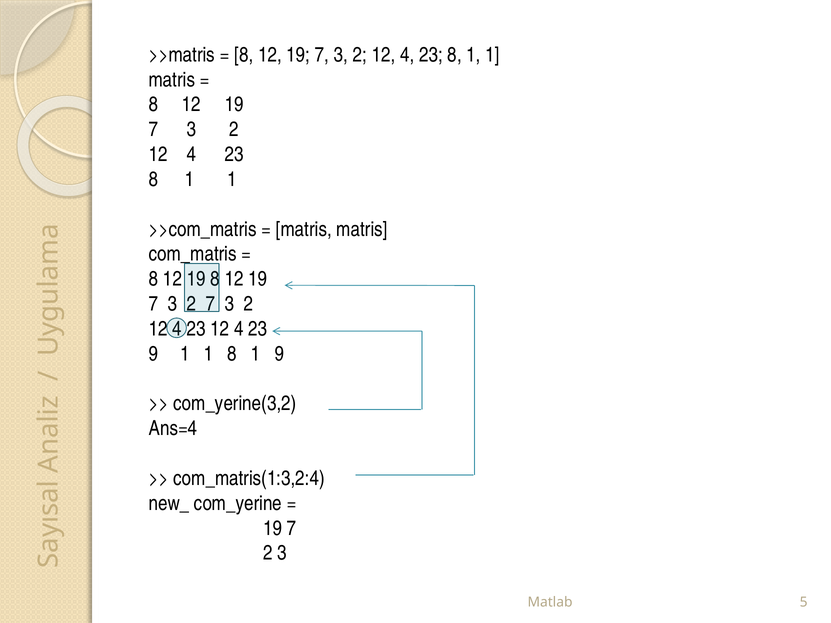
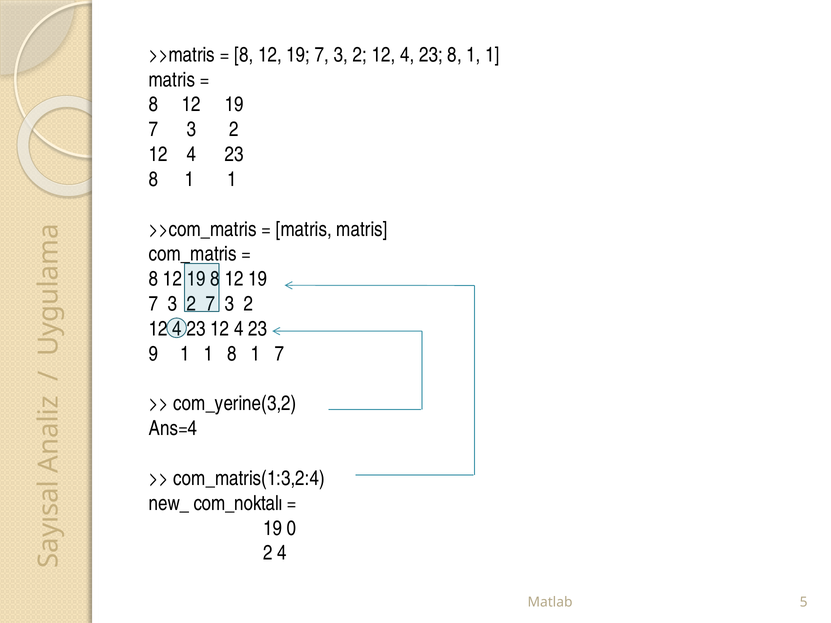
1 9: 9 -> 7 (279, 354)
com_yerine: com_yerine -> com_noktalı (238, 503)
7: 7 -> 0 (291, 528)
2 3: 3 -> 4 (282, 553)
